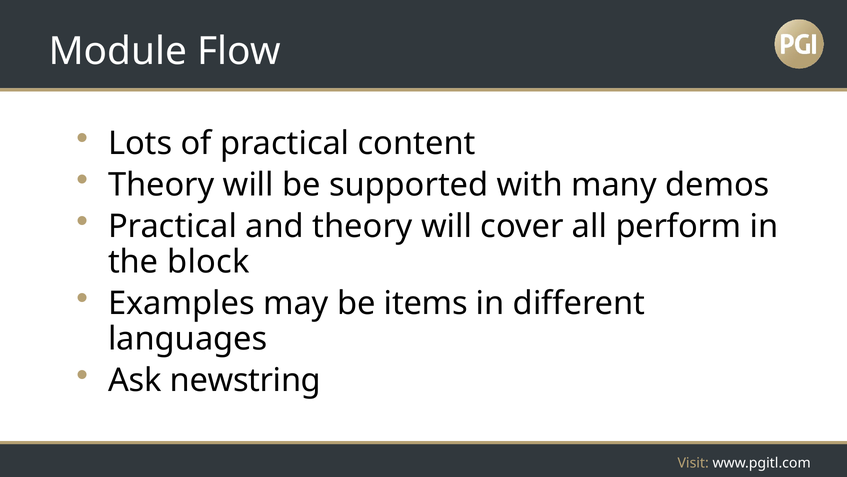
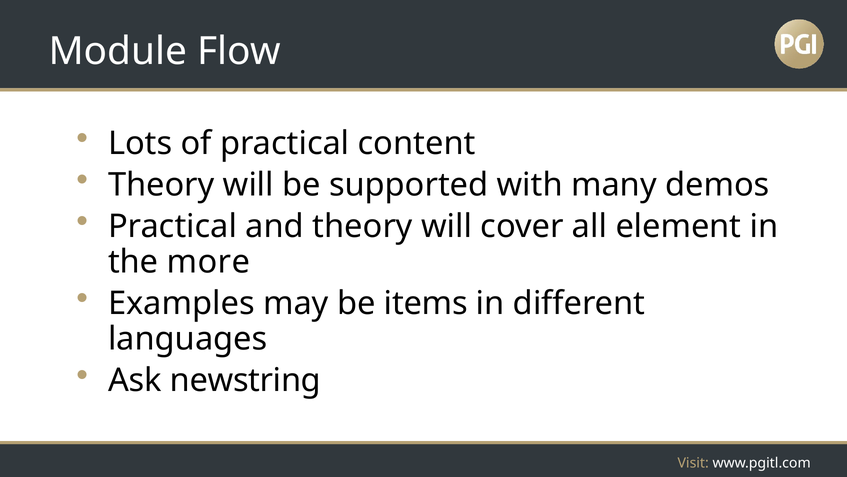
perform: perform -> element (678, 226)
block: block -> more (209, 262)
